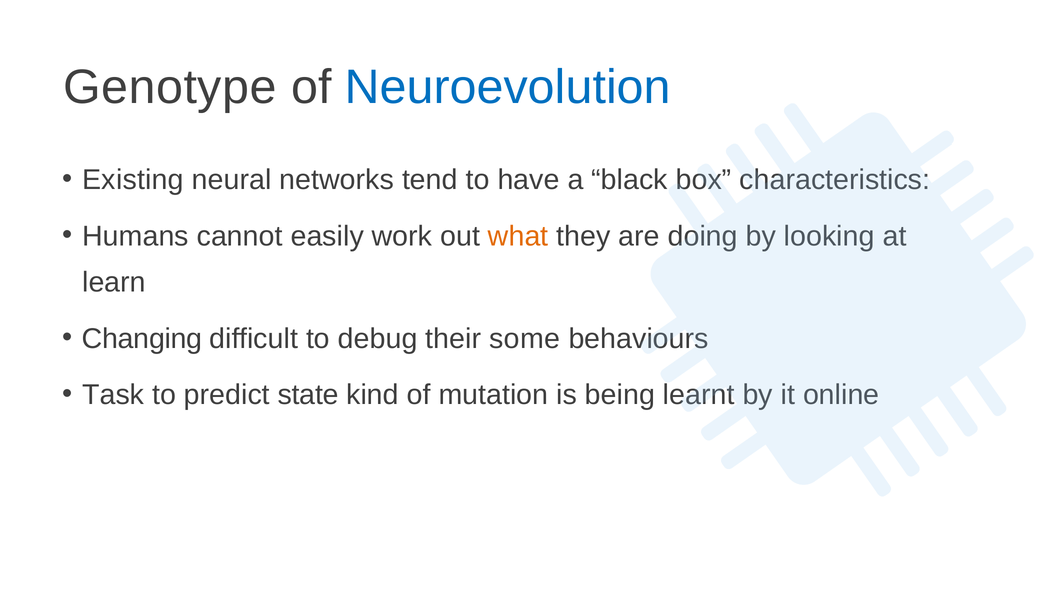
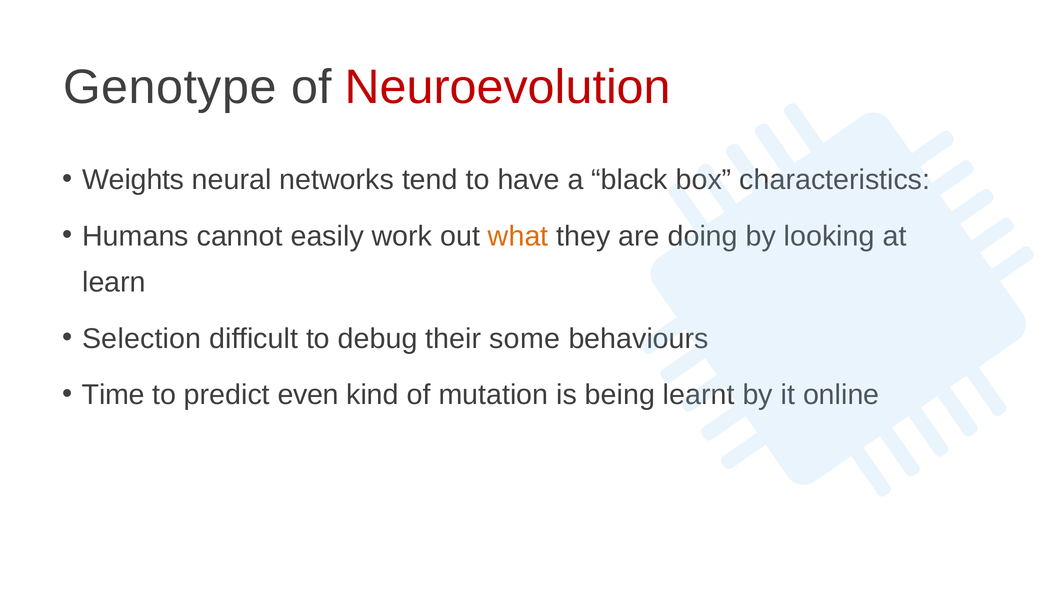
Neuroevolution colour: blue -> red (508, 87)
Existing: Existing -> Weights (133, 180)
Changing: Changing -> Selection (142, 339)
Task: Task -> Time (113, 395)
state: state -> even (308, 395)
